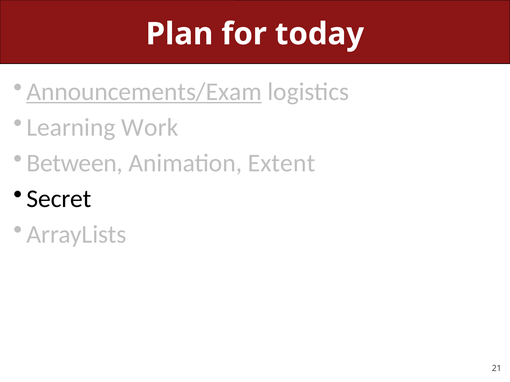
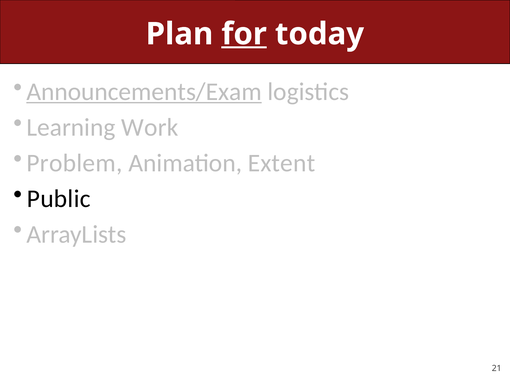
for underline: none -> present (244, 34)
Between: Between -> Problem (74, 163)
Secret: Secret -> Public (59, 199)
